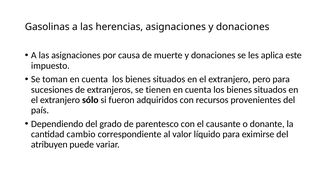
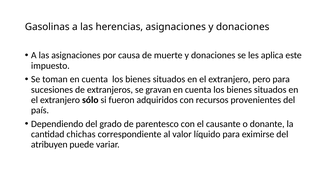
tienen: tienen -> gravan (158, 90)
cambio: cambio -> chichas (81, 134)
